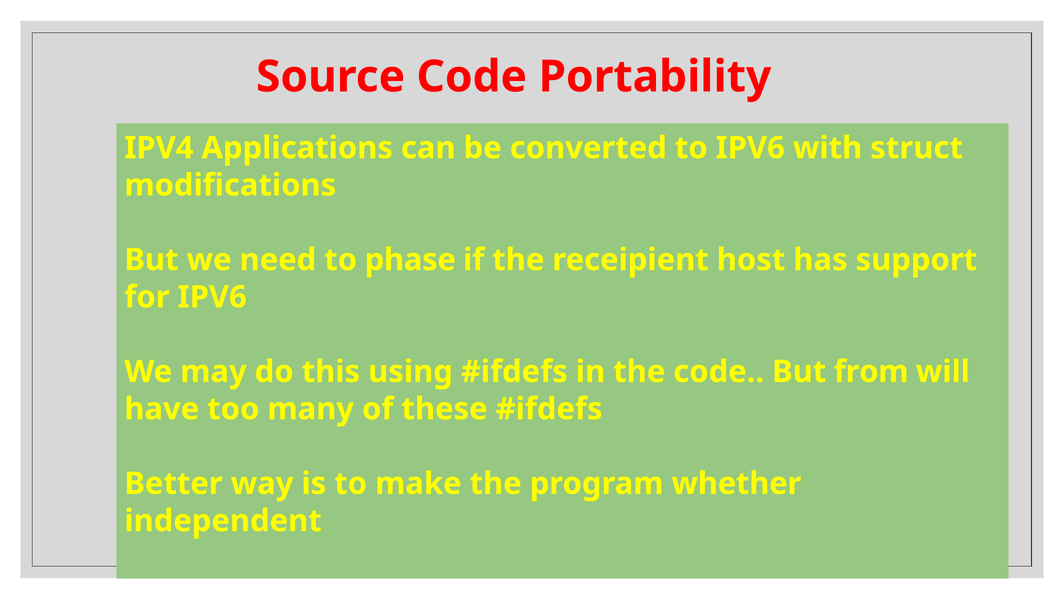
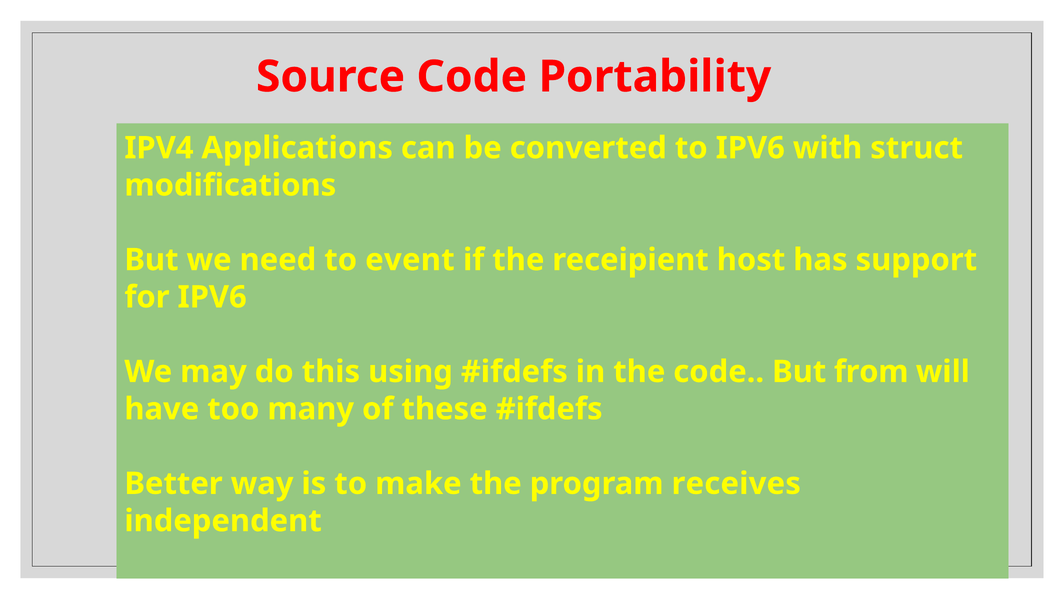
phase: phase -> event (410, 260)
whether: whether -> receives (736, 483)
